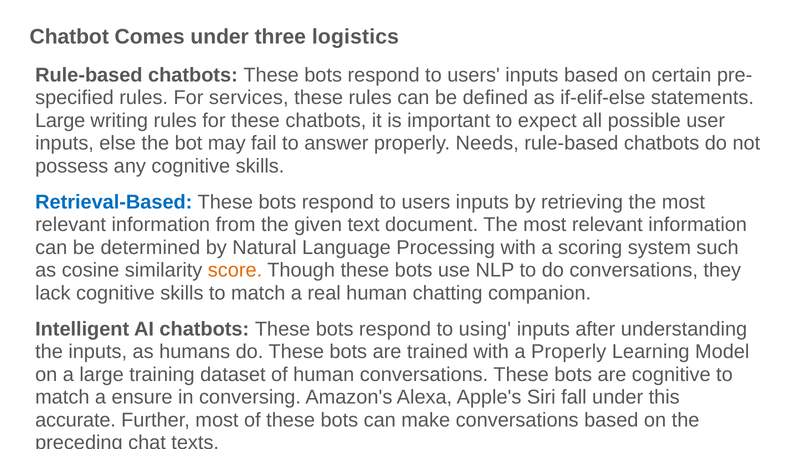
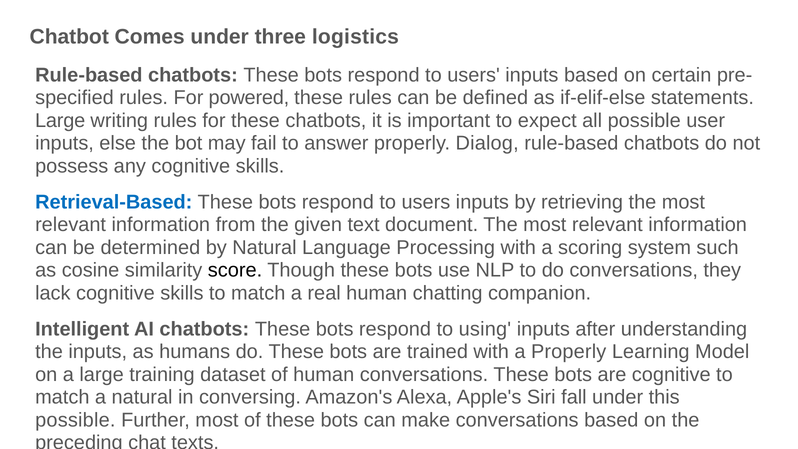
services: services -> powered (249, 98)
Needs: Needs -> Dialog (487, 143)
score colour: orange -> black (235, 270)
a ensure: ensure -> natural (142, 397)
accurate: accurate -> possible (75, 420)
